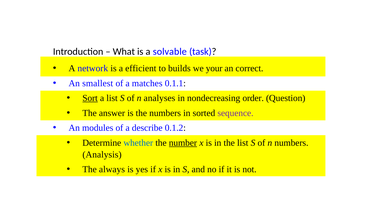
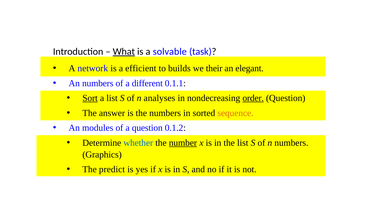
What underline: none -> present (124, 52)
your: your -> their (214, 68)
correct: correct -> elegant (249, 68)
An smallest: smallest -> numbers (98, 83)
matches: matches -> different (147, 83)
order underline: none -> present (253, 98)
sequence colour: purple -> orange (235, 113)
a describe: describe -> question (147, 128)
Analysis: Analysis -> Graphics (102, 155)
always: always -> predict (112, 169)
